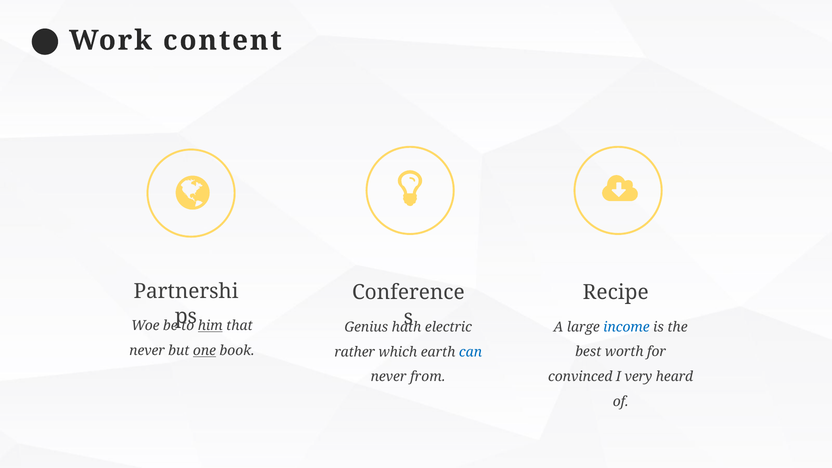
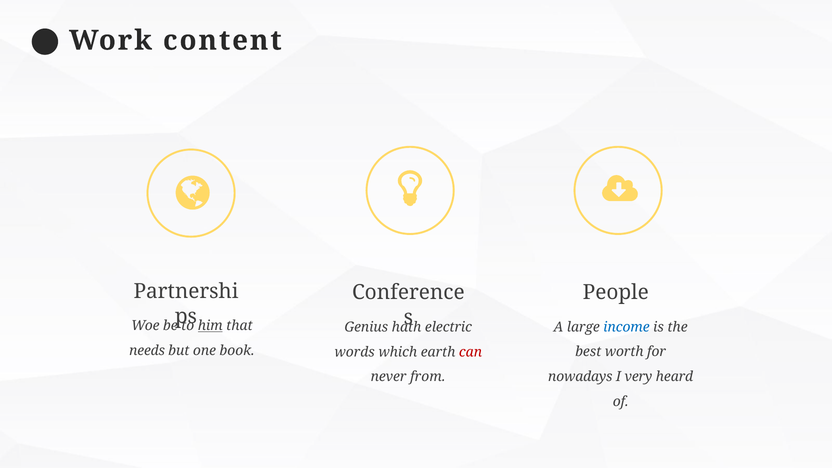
Recipe: Recipe -> People (616, 293)
never: never -> needs (147, 351)
one underline: present -> none (205, 351)
rather: rather -> words (355, 352)
can colour: blue -> red (471, 352)
convinced: convinced -> nowadays (580, 377)
